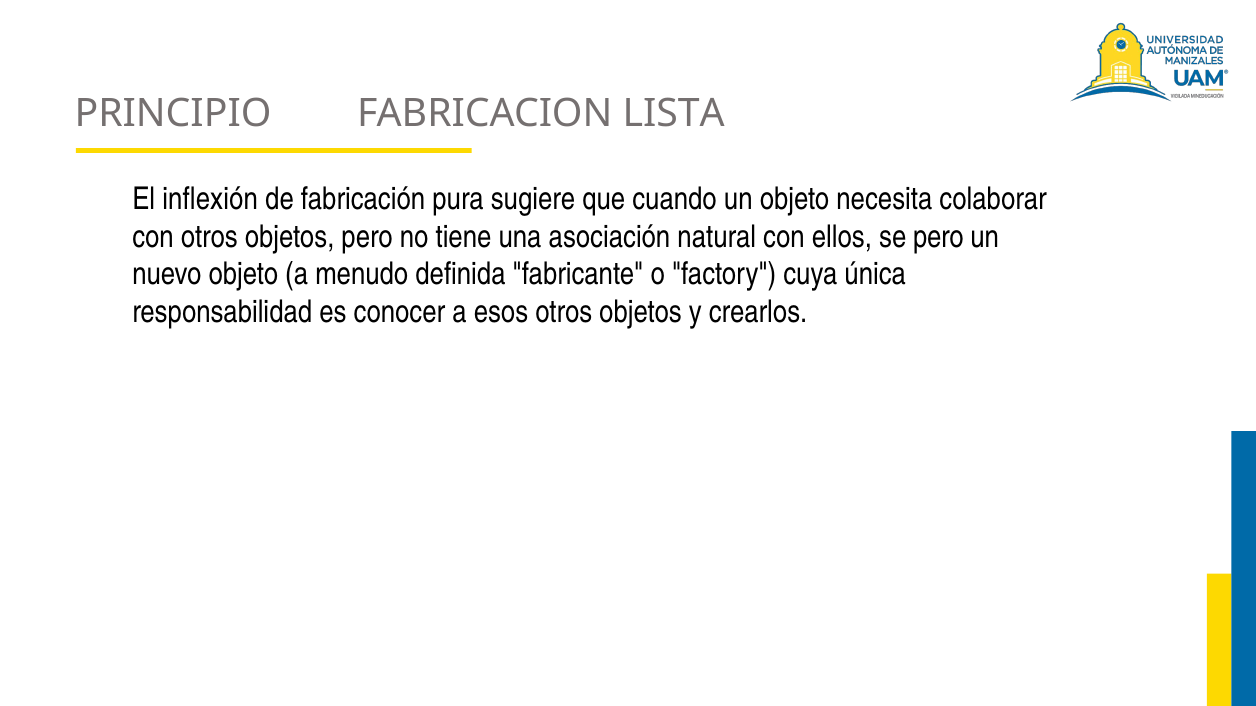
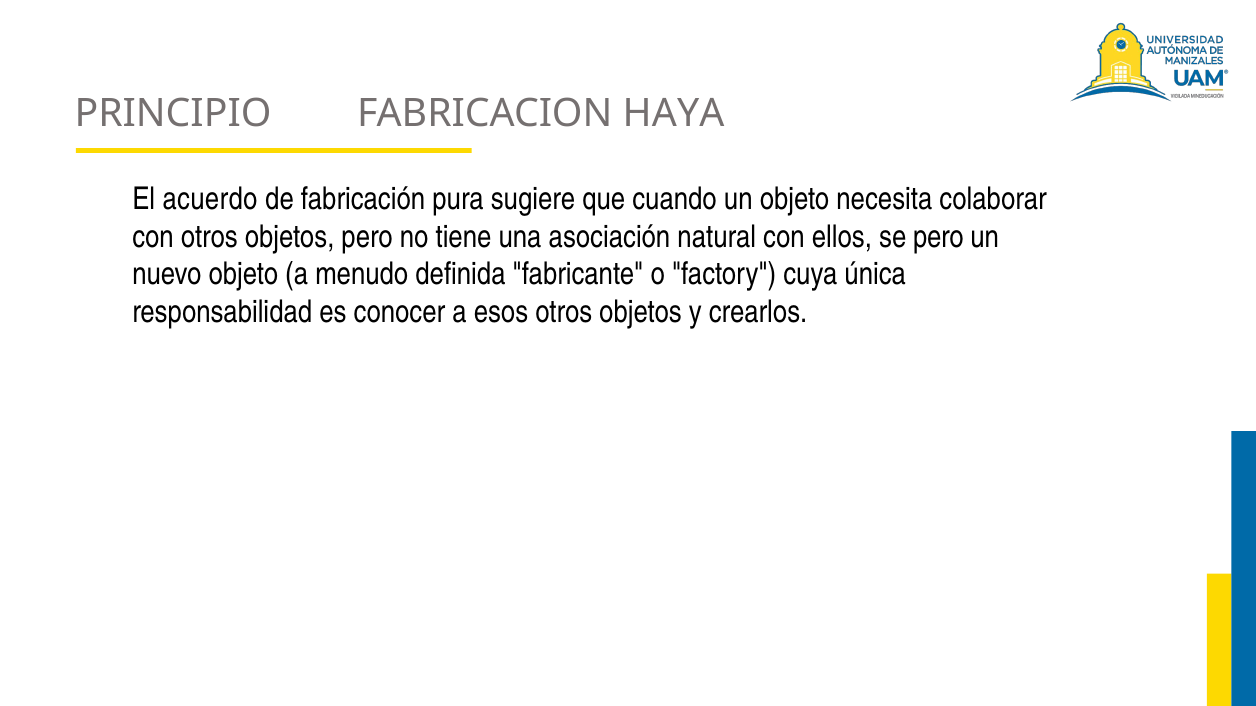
LISTA: LISTA -> HAYA (674, 114)
inflexión: inflexión -> acuerdo (210, 199)
